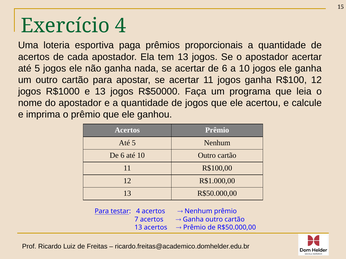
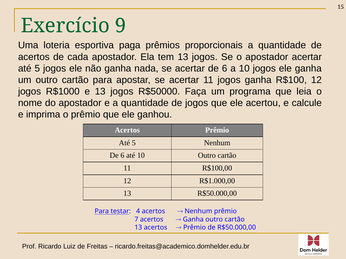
Exercício 4: 4 -> 9 (121, 26)
